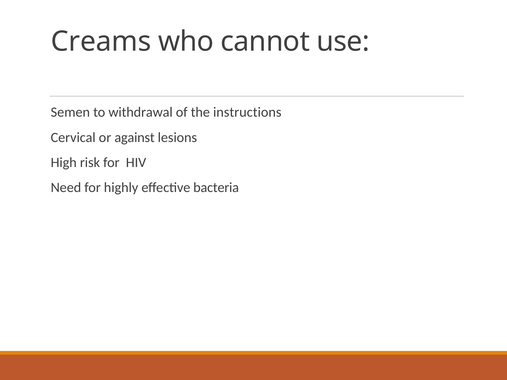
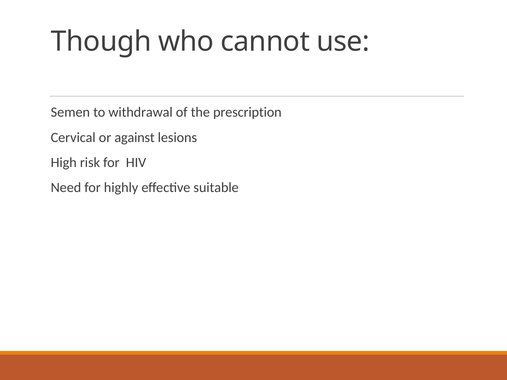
Creams: Creams -> Though (101, 42)
instructions: instructions -> prescription (247, 112)
bacteria: bacteria -> suitable (216, 188)
